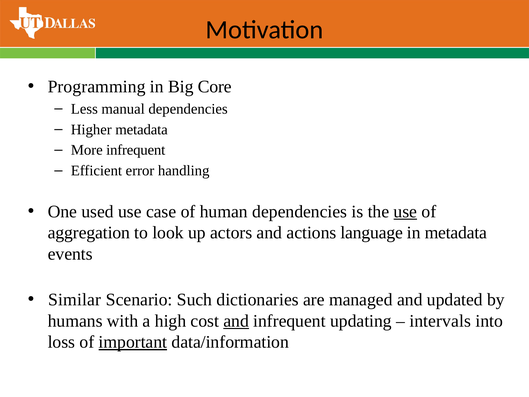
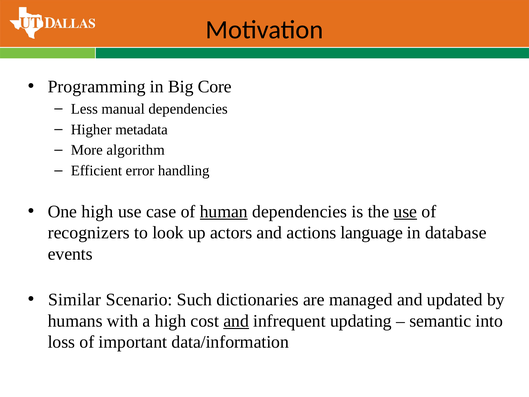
More infrequent: infrequent -> algorithm (136, 150)
One used: used -> high (98, 211)
human underline: none -> present (224, 211)
aggregation: aggregation -> recognizers (89, 233)
in metadata: metadata -> database (456, 233)
intervals: intervals -> semantic (440, 321)
important underline: present -> none (133, 342)
